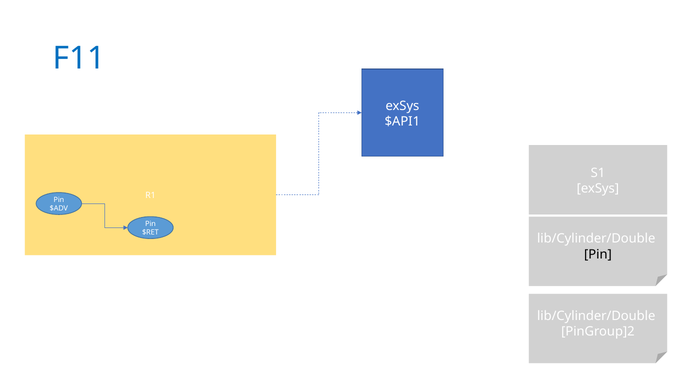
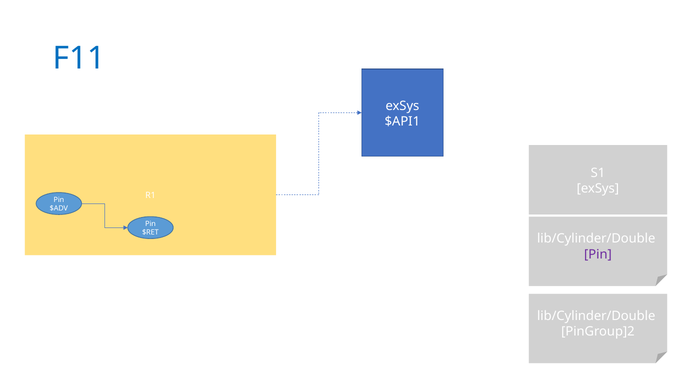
Pin colour: black -> purple (598, 254)
